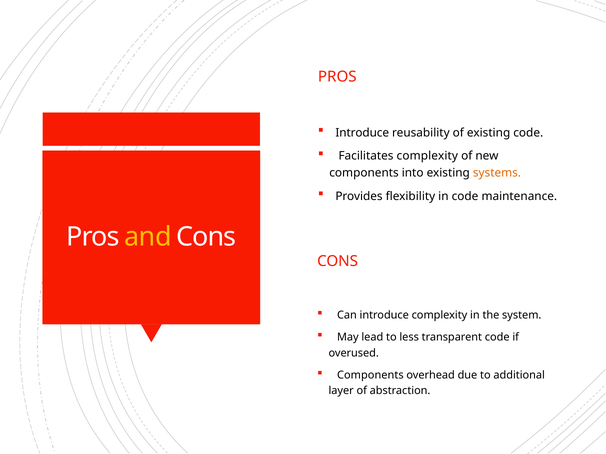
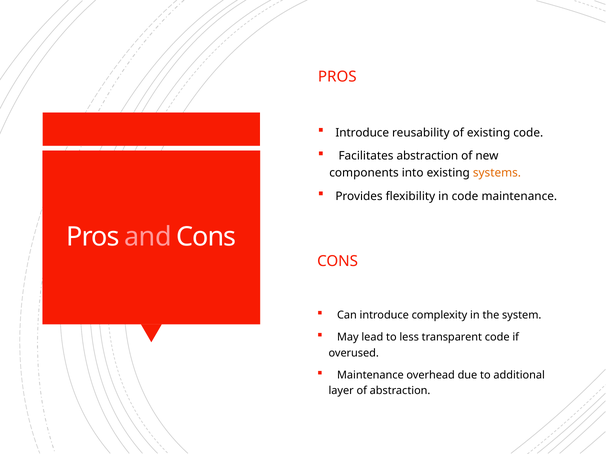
Facilitates complexity: complexity -> abstraction (427, 156)
and colour: yellow -> pink (148, 237)
Components: Components -> Maintenance (370, 375)
